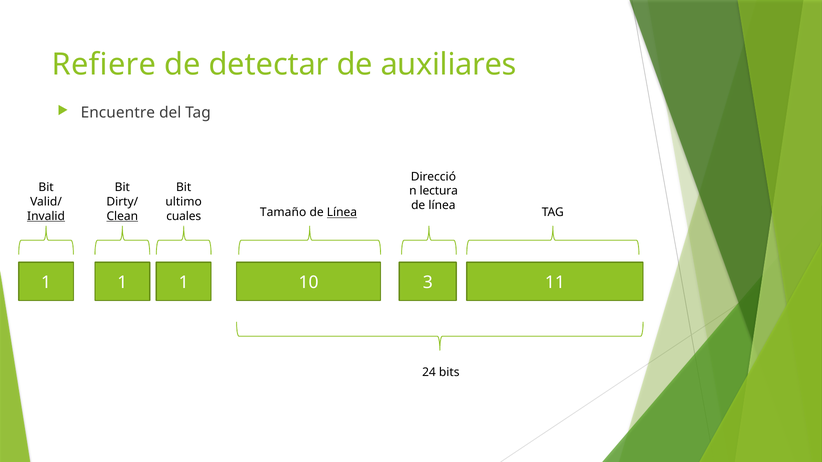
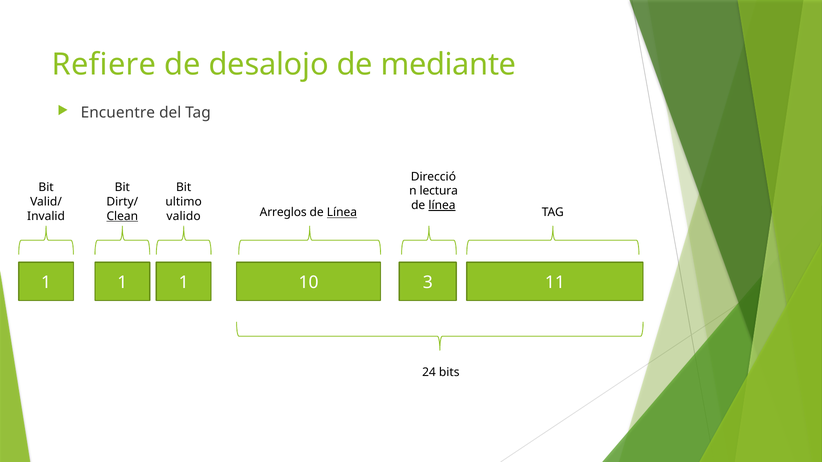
detectar: detectar -> desalojo (269, 65)
auxiliares: auxiliares -> mediante (448, 65)
línea underline: none -> present (442, 206)
Tamaño: Tamaño -> Arreglos (283, 213)
Invalid underline: present -> none (46, 216)
cuales: cuales -> valido (184, 216)
